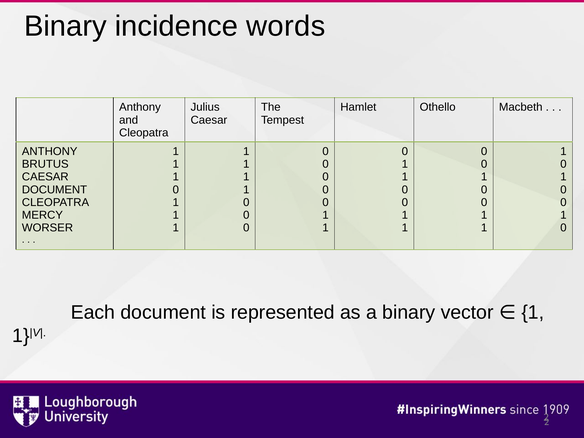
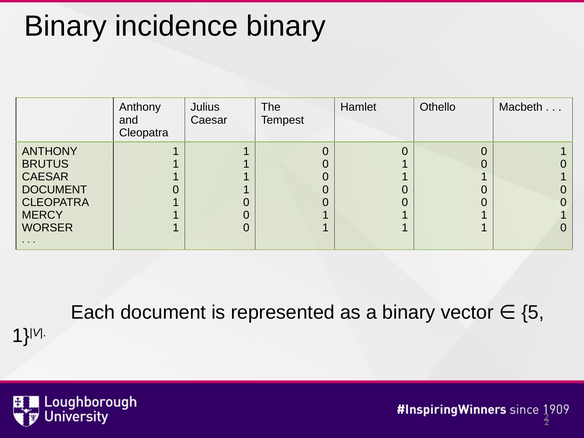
incidence words: words -> binary (286, 26)
vector 1: 1 -> 5 (533, 312)
